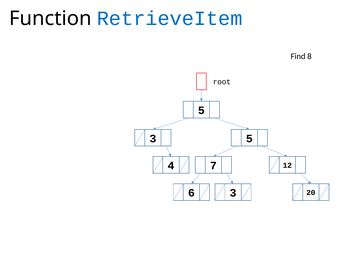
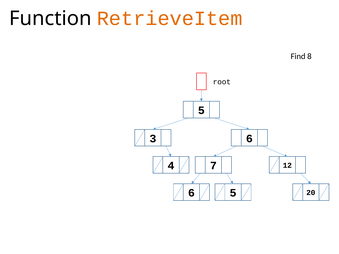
RetrieveItem colour: blue -> orange (170, 19)
3 5: 5 -> 6 (249, 139)
6 3: 3 -> 5 (233, 193)
